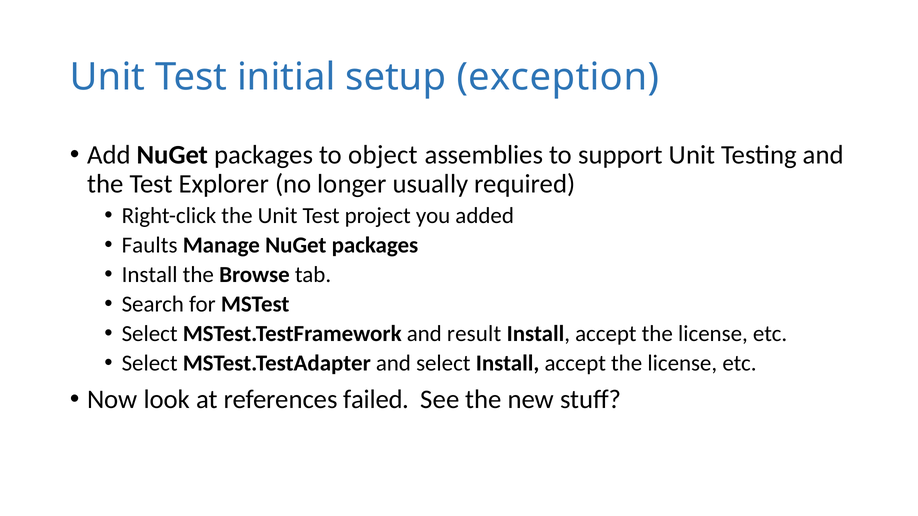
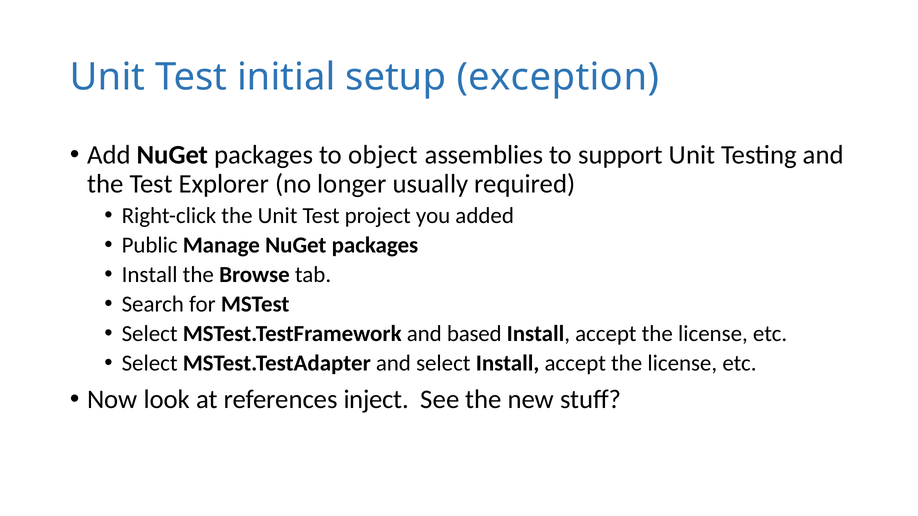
Faults: Faults -> Public (150, 245)
result: result -> based (474, 334)
failed: failed -> inject (376, 400)
